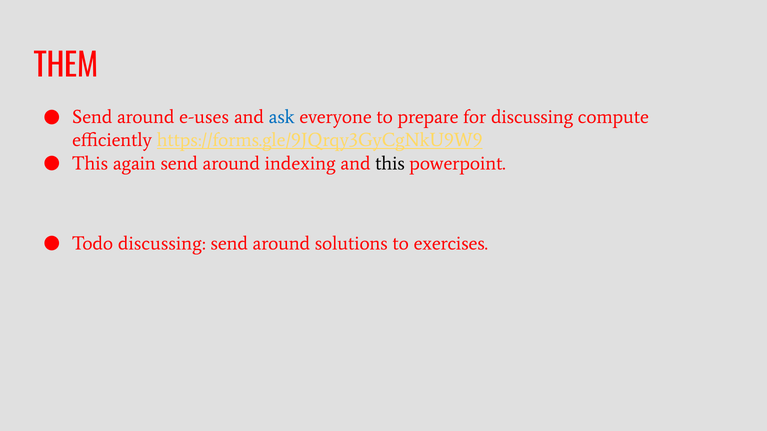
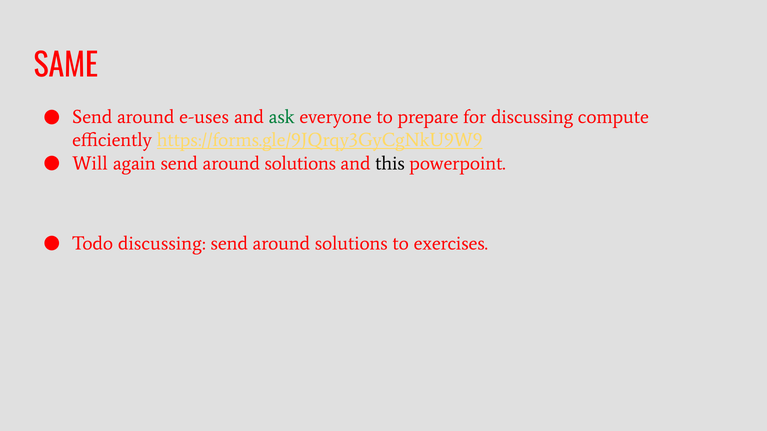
THEM: THEM -> SAME (66, 66)
ask colour: blue -> green (282, 117)
This: This -> Will (90, 163)
again send around indexing: indexing -> solutions (300, 163)
